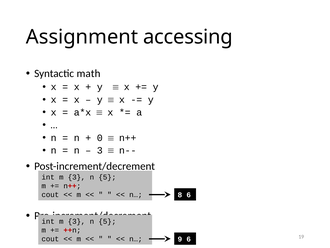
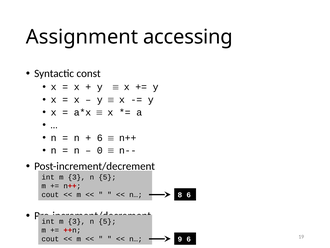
math: math -> const (89, 73)
0: 0 -> 6 (100, 138)
3: 3 -> 0 (100, 150)
